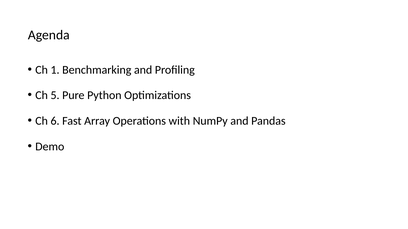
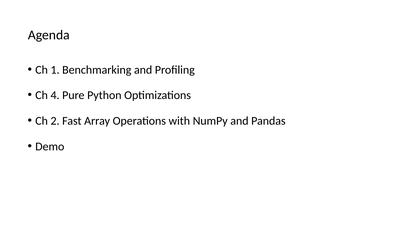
5: 5 -> 4 (55, 96)
6: 6 -> 2 (55, 121)
